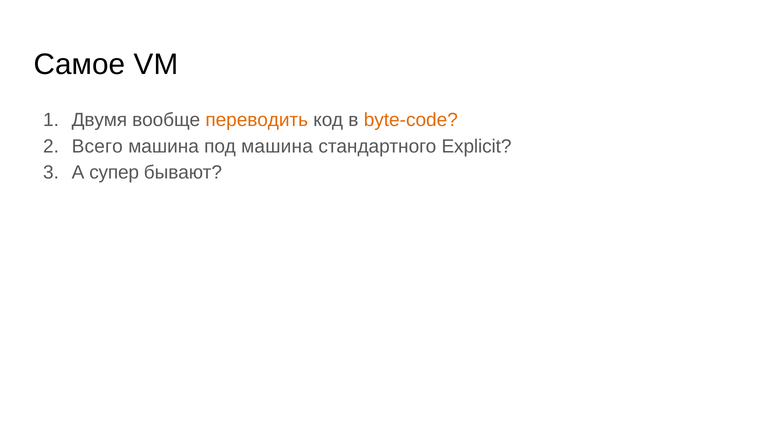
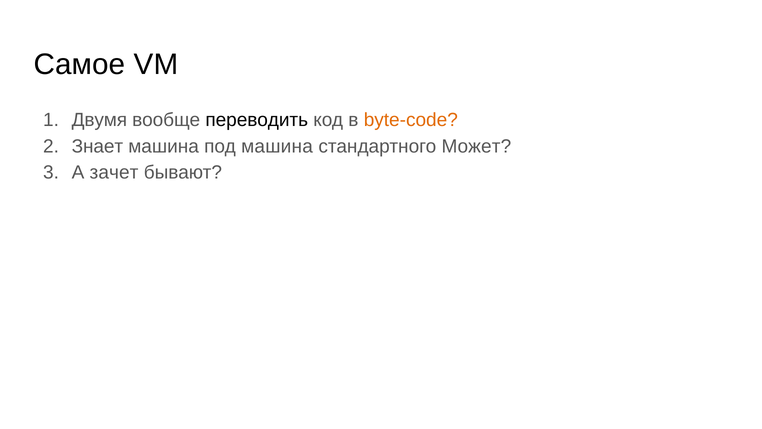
переводить colour: orange -> black (257, 120)
Всего: Всего -> Знает (97, 146)
Explicit: Explicit -> Может (476, 146)
супер: супер -> зачет (114, 172)
